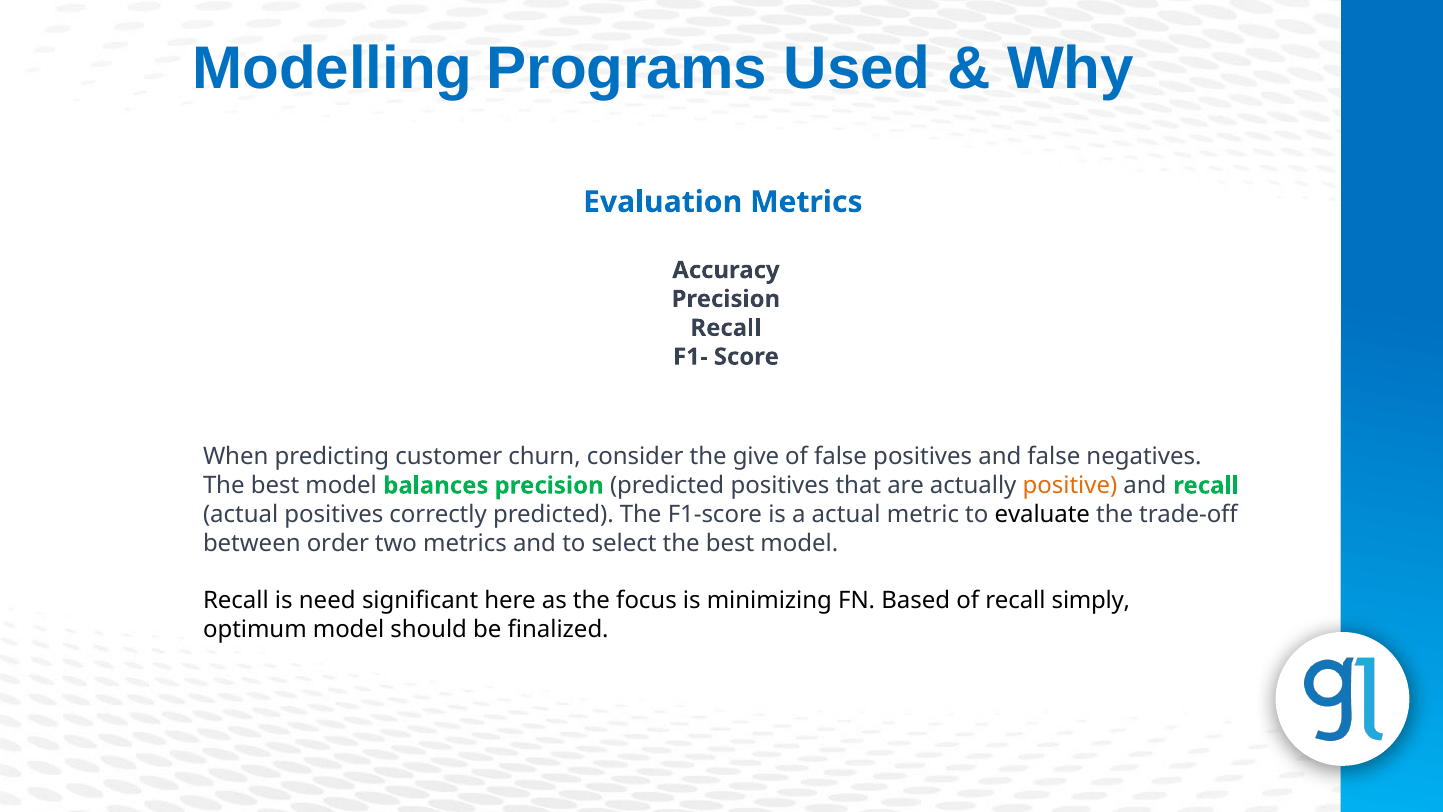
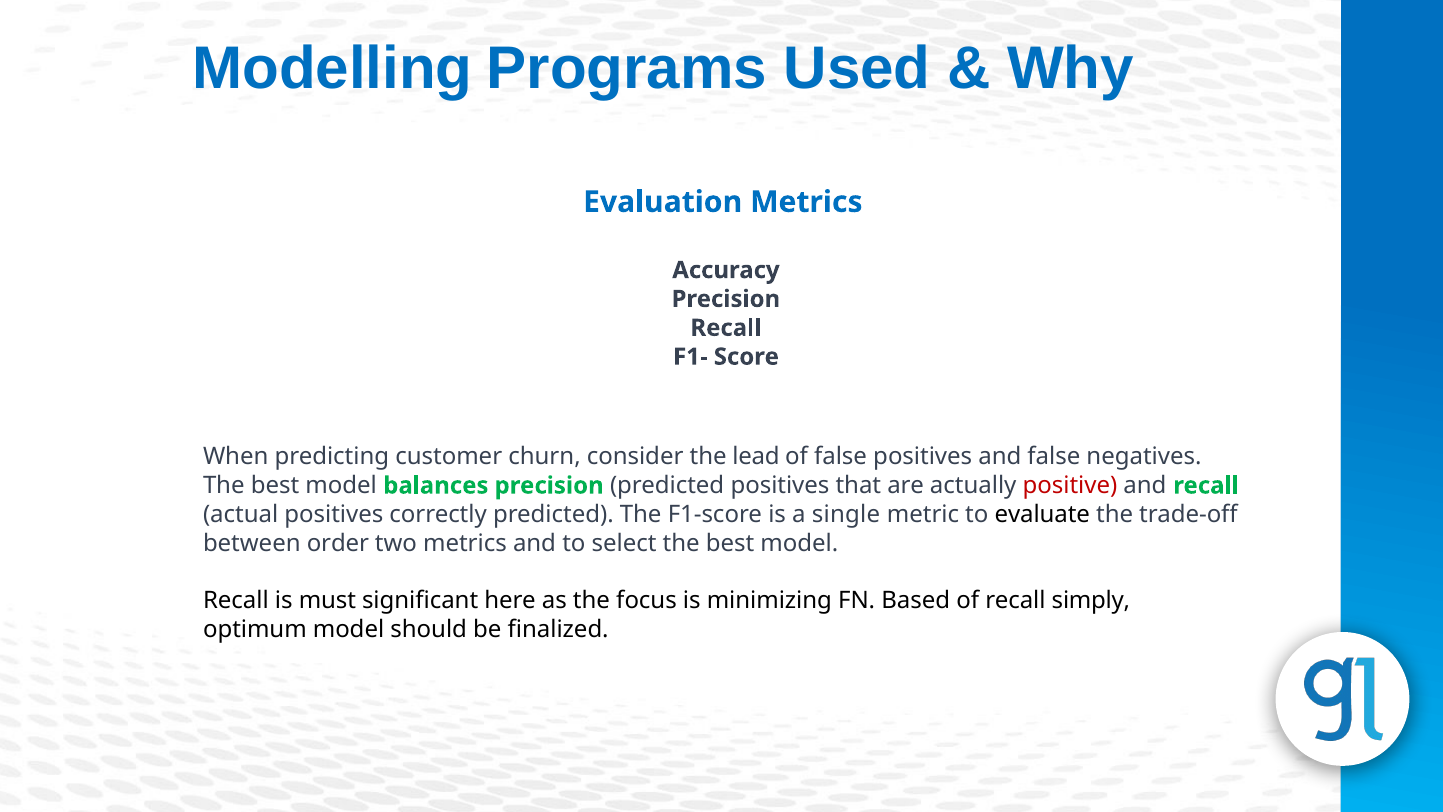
give: give -> lead (756, 457)
positive colour: orange -> red (1070, 485)
a actual: actual -> single (846, 514)
need: need -> must (327, 601)
